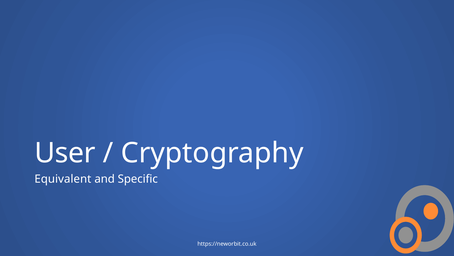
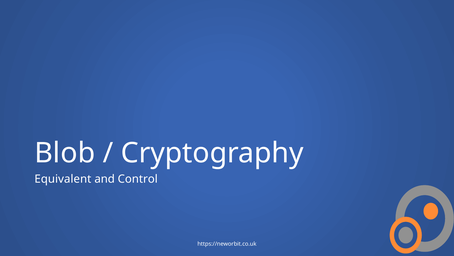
User: User -> Blob (65, 153)
Specific: Specific -> Control (138, 179)
